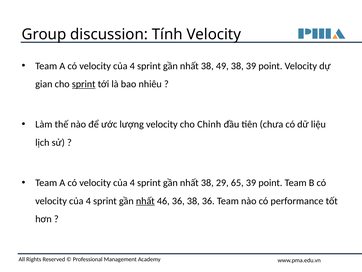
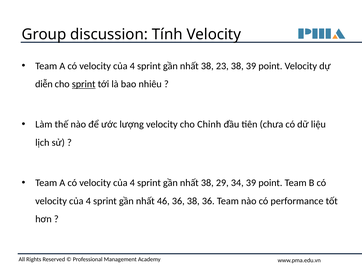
49: 49 -> 23 (222, 66)
gian: gian -> diễn (44, 84)
65: 65 -> 34 (237, 182)
nhất underline: present -> none (145, 201)
